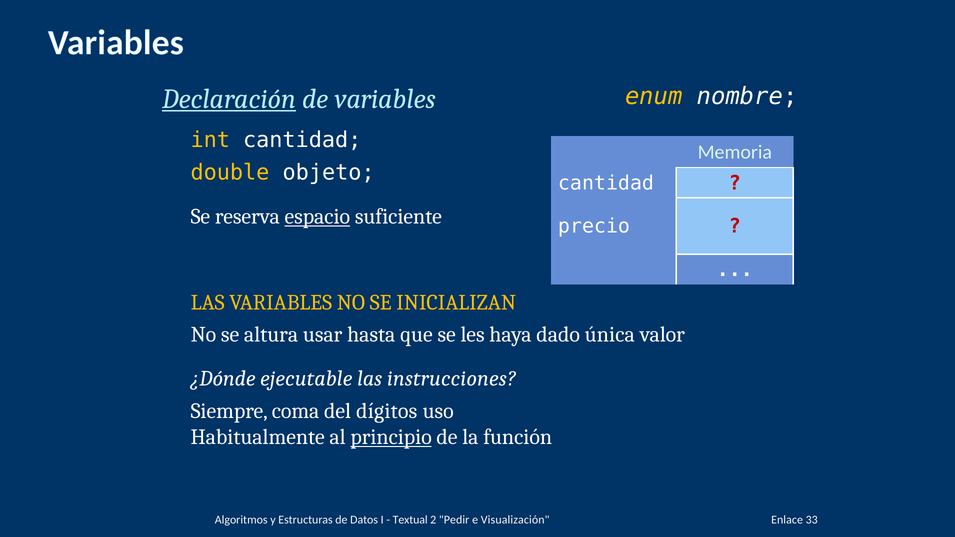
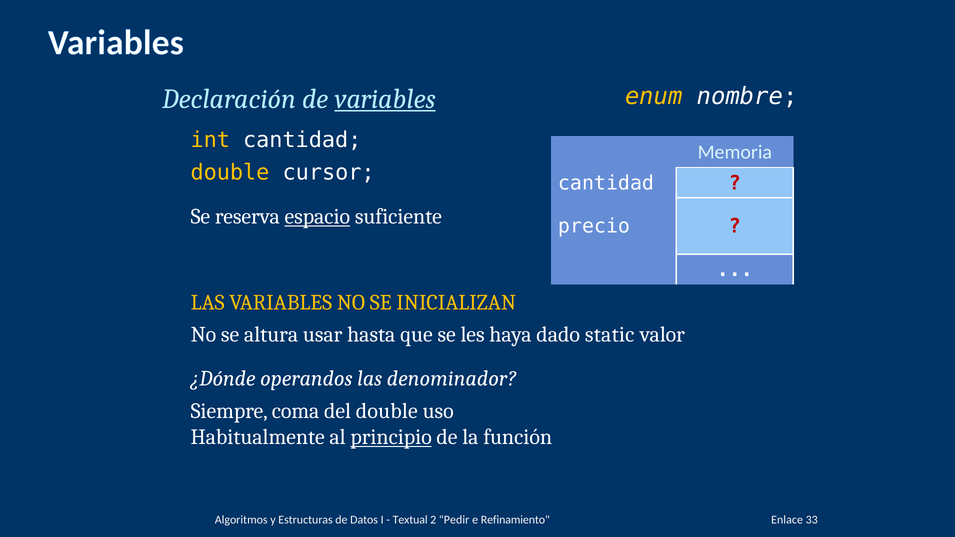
Declaración underline: present -> none (229, 99)
variables underline: none -> present (385, 99)
objeto: objeto -> cursor (329, 172)
única: única -> static (610, 335)
ejecutable: ejecutable -> operandos (306, 379)
instrucciones: instrucciones -> denominador (452, 379)
del dígitos: dígitos -> double (387, 411)
Visualización: Visualización -> Refinamiento (515, 520)
